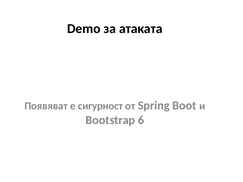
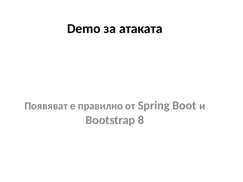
сигурност: сигурност -> правилно (100, 106)
6: 6 -> 8 (141, 120)
